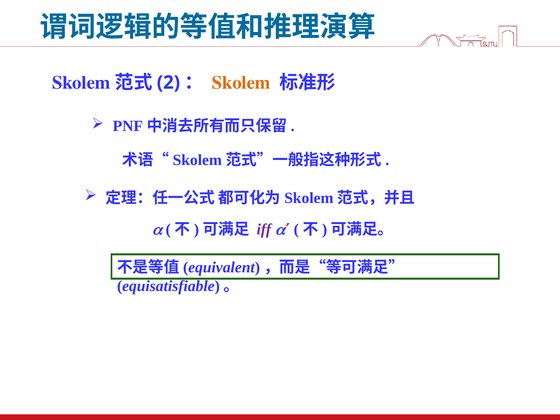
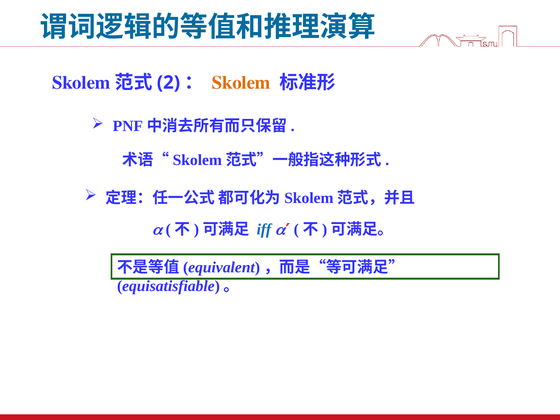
iff colour: purple -> blue (264, 229)
